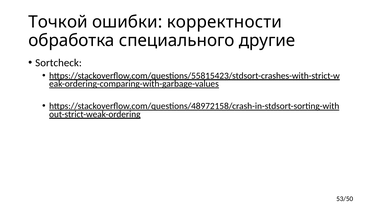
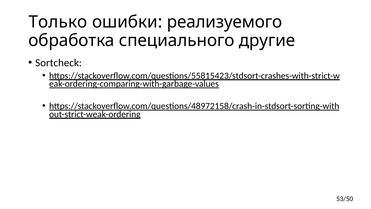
Точкой: Точкой -> Только (58, 22)
корректности: корректности -> реализуемого (225, 22)
